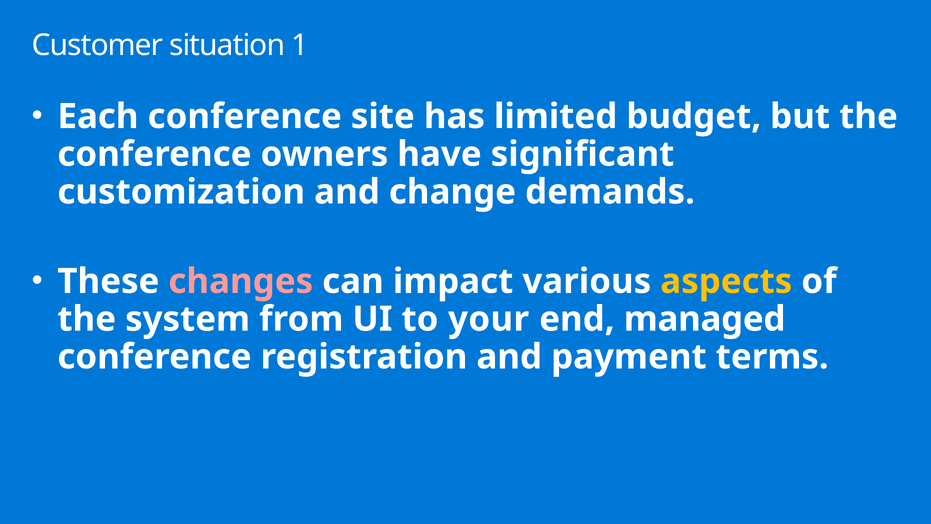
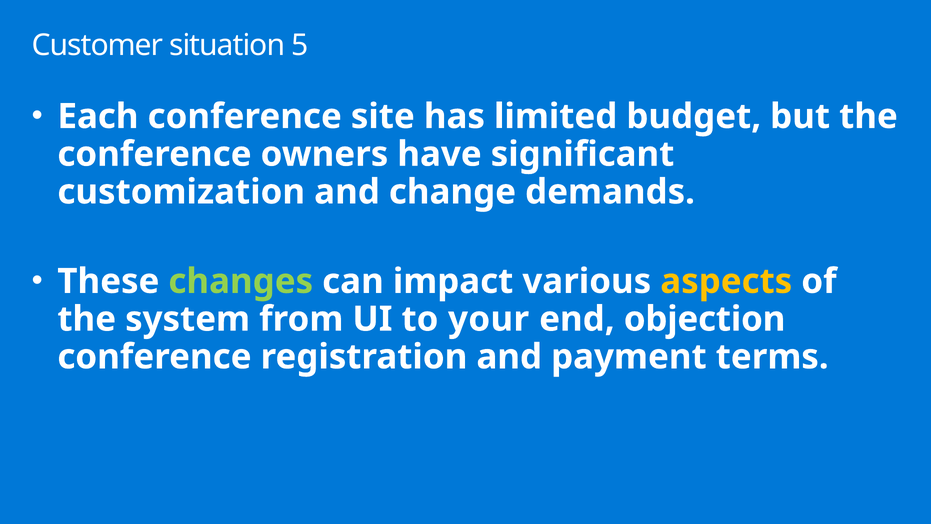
1: 1 -> 5 (300, 45)
changes colour: pink -> light green (241, 281)
managed: managed -> objection (705, 319)
